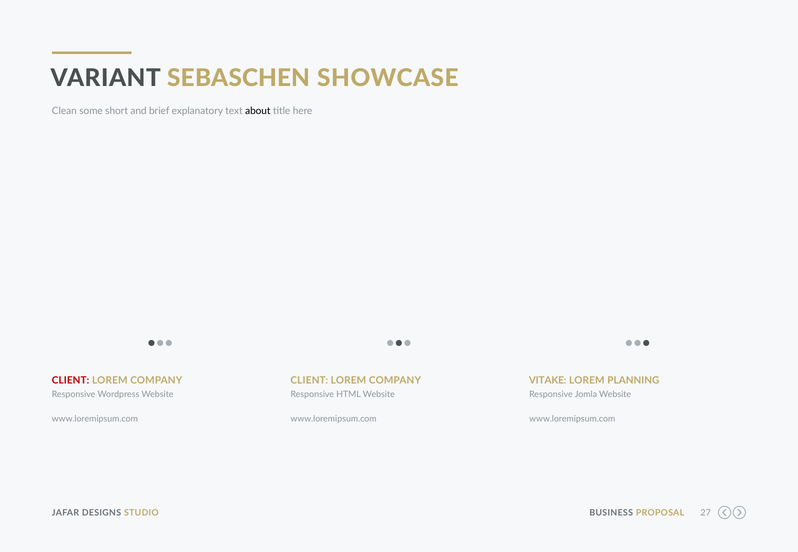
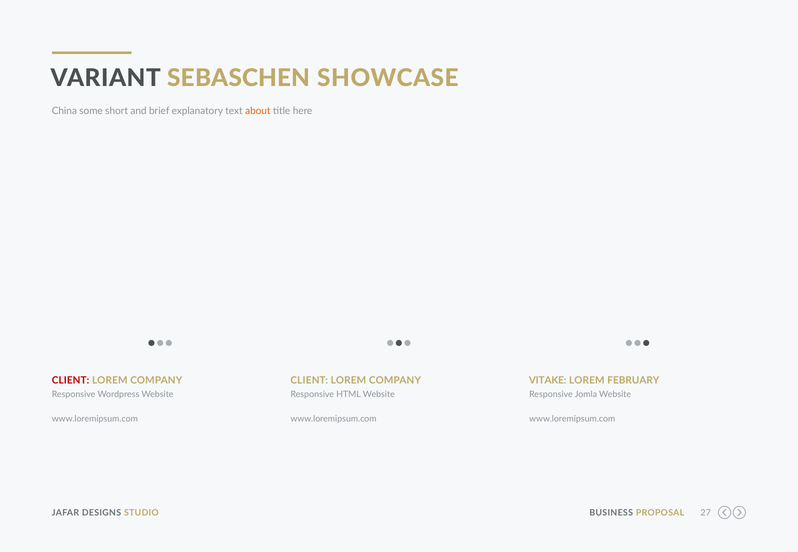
Clean: Clean -> China (64, 111)
about colour: black -> orange (258, 111)
PLANNING: PLANNING -> FEBRUARY (633, 381)
